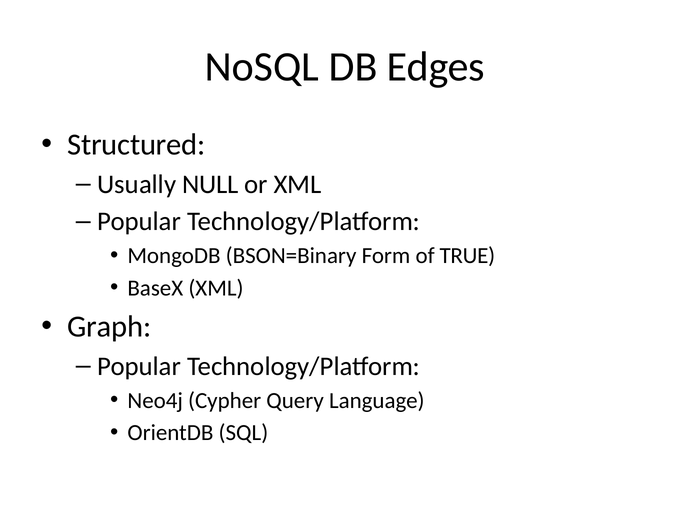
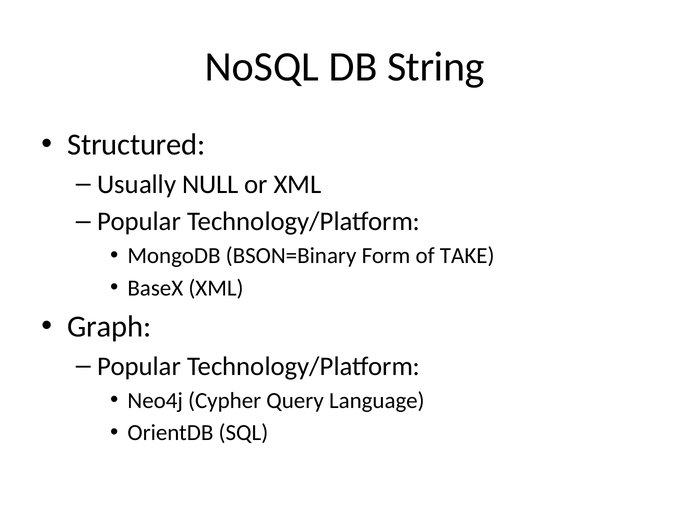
Edges: Edges -> String (436, 67)
TRUE: TRUE -> TAKE (467, 256)
